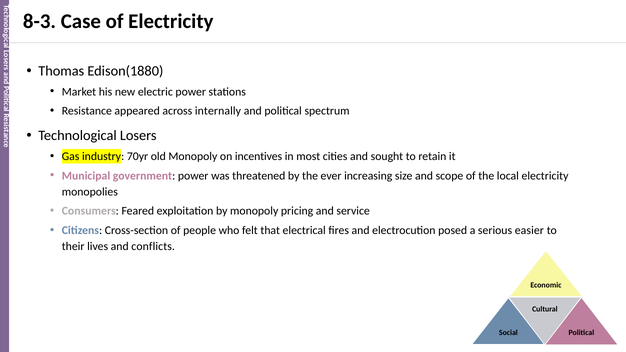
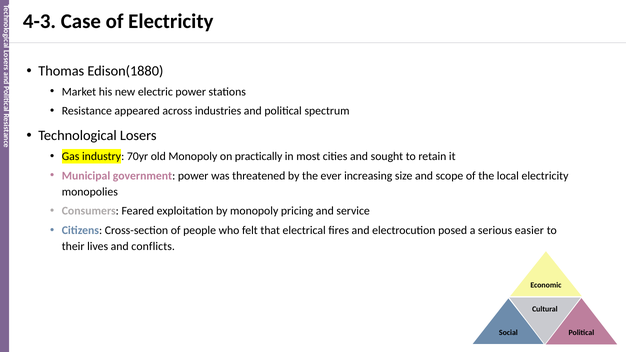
8-3: 8-3 -> 4-3 (39, 21)
internally: internally -> industries (218, 111)
incentives: incentives -> practically (259, 156)
